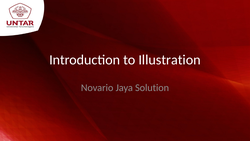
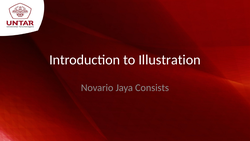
Solution: Solution -> Consists (152, 87)
